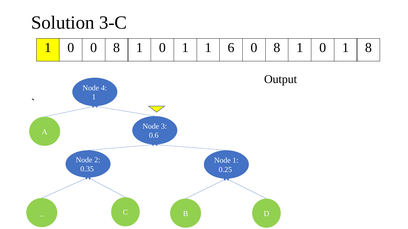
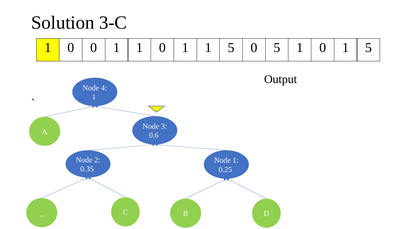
0 0 8: 8 -> 1 (117, 48)
1 1 6: 6 -> 5 (231, 48)
8: 8 -> 5 (277, 48)
0 1 8: 8 -> 5 (368, 48)
